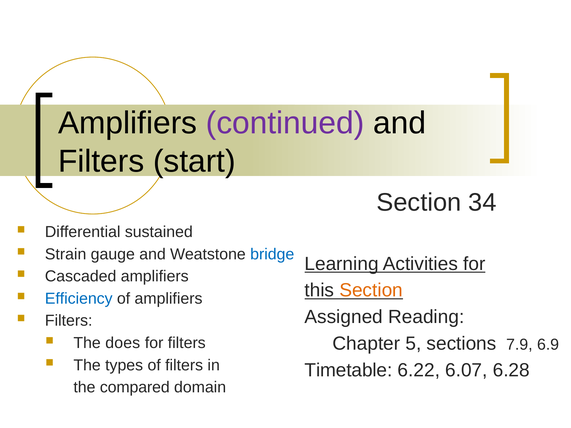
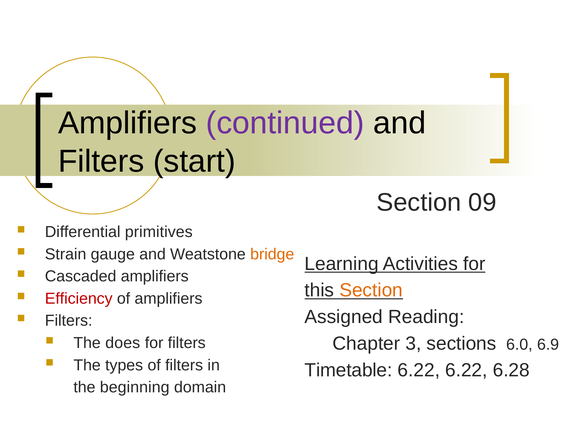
34: 34 -> 09 (482, 203)
sustained: sustained -> primitives (159, 232)
bridge colour: blue -> orange (272, 254)
Efficiency colour: blue -> red (79, 299)
5: 5 -> 3 (413, 344)
7.9: 7.9 -> 6.0 (519, 345)
6.22 6.07: 6.07 -> 6.22 (466, 370)
compared: compared -> beginning (135, 388)
